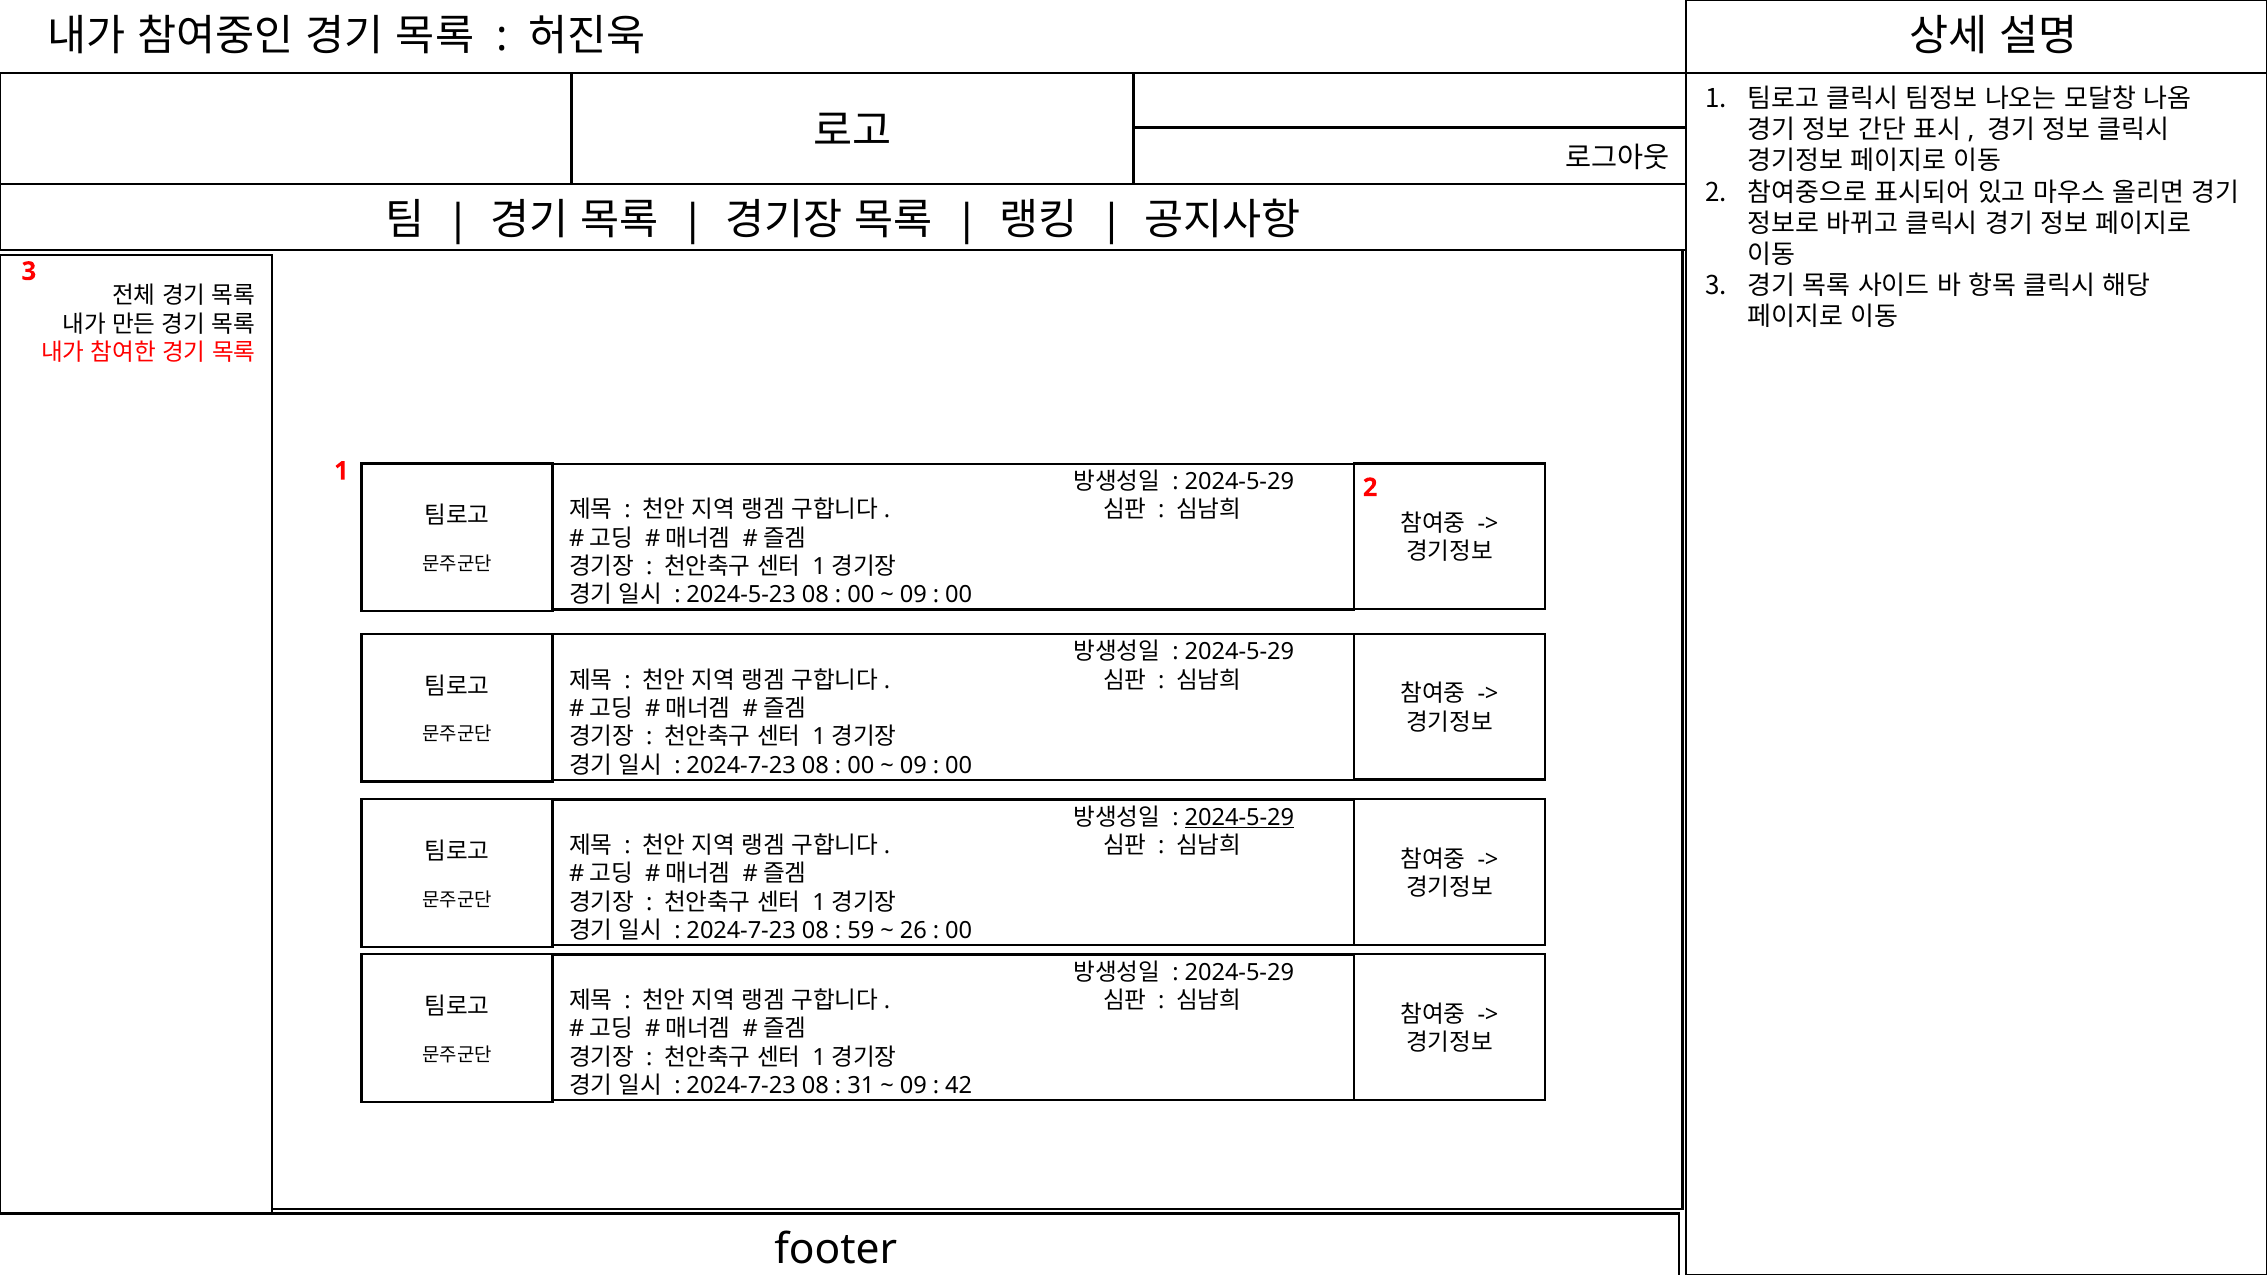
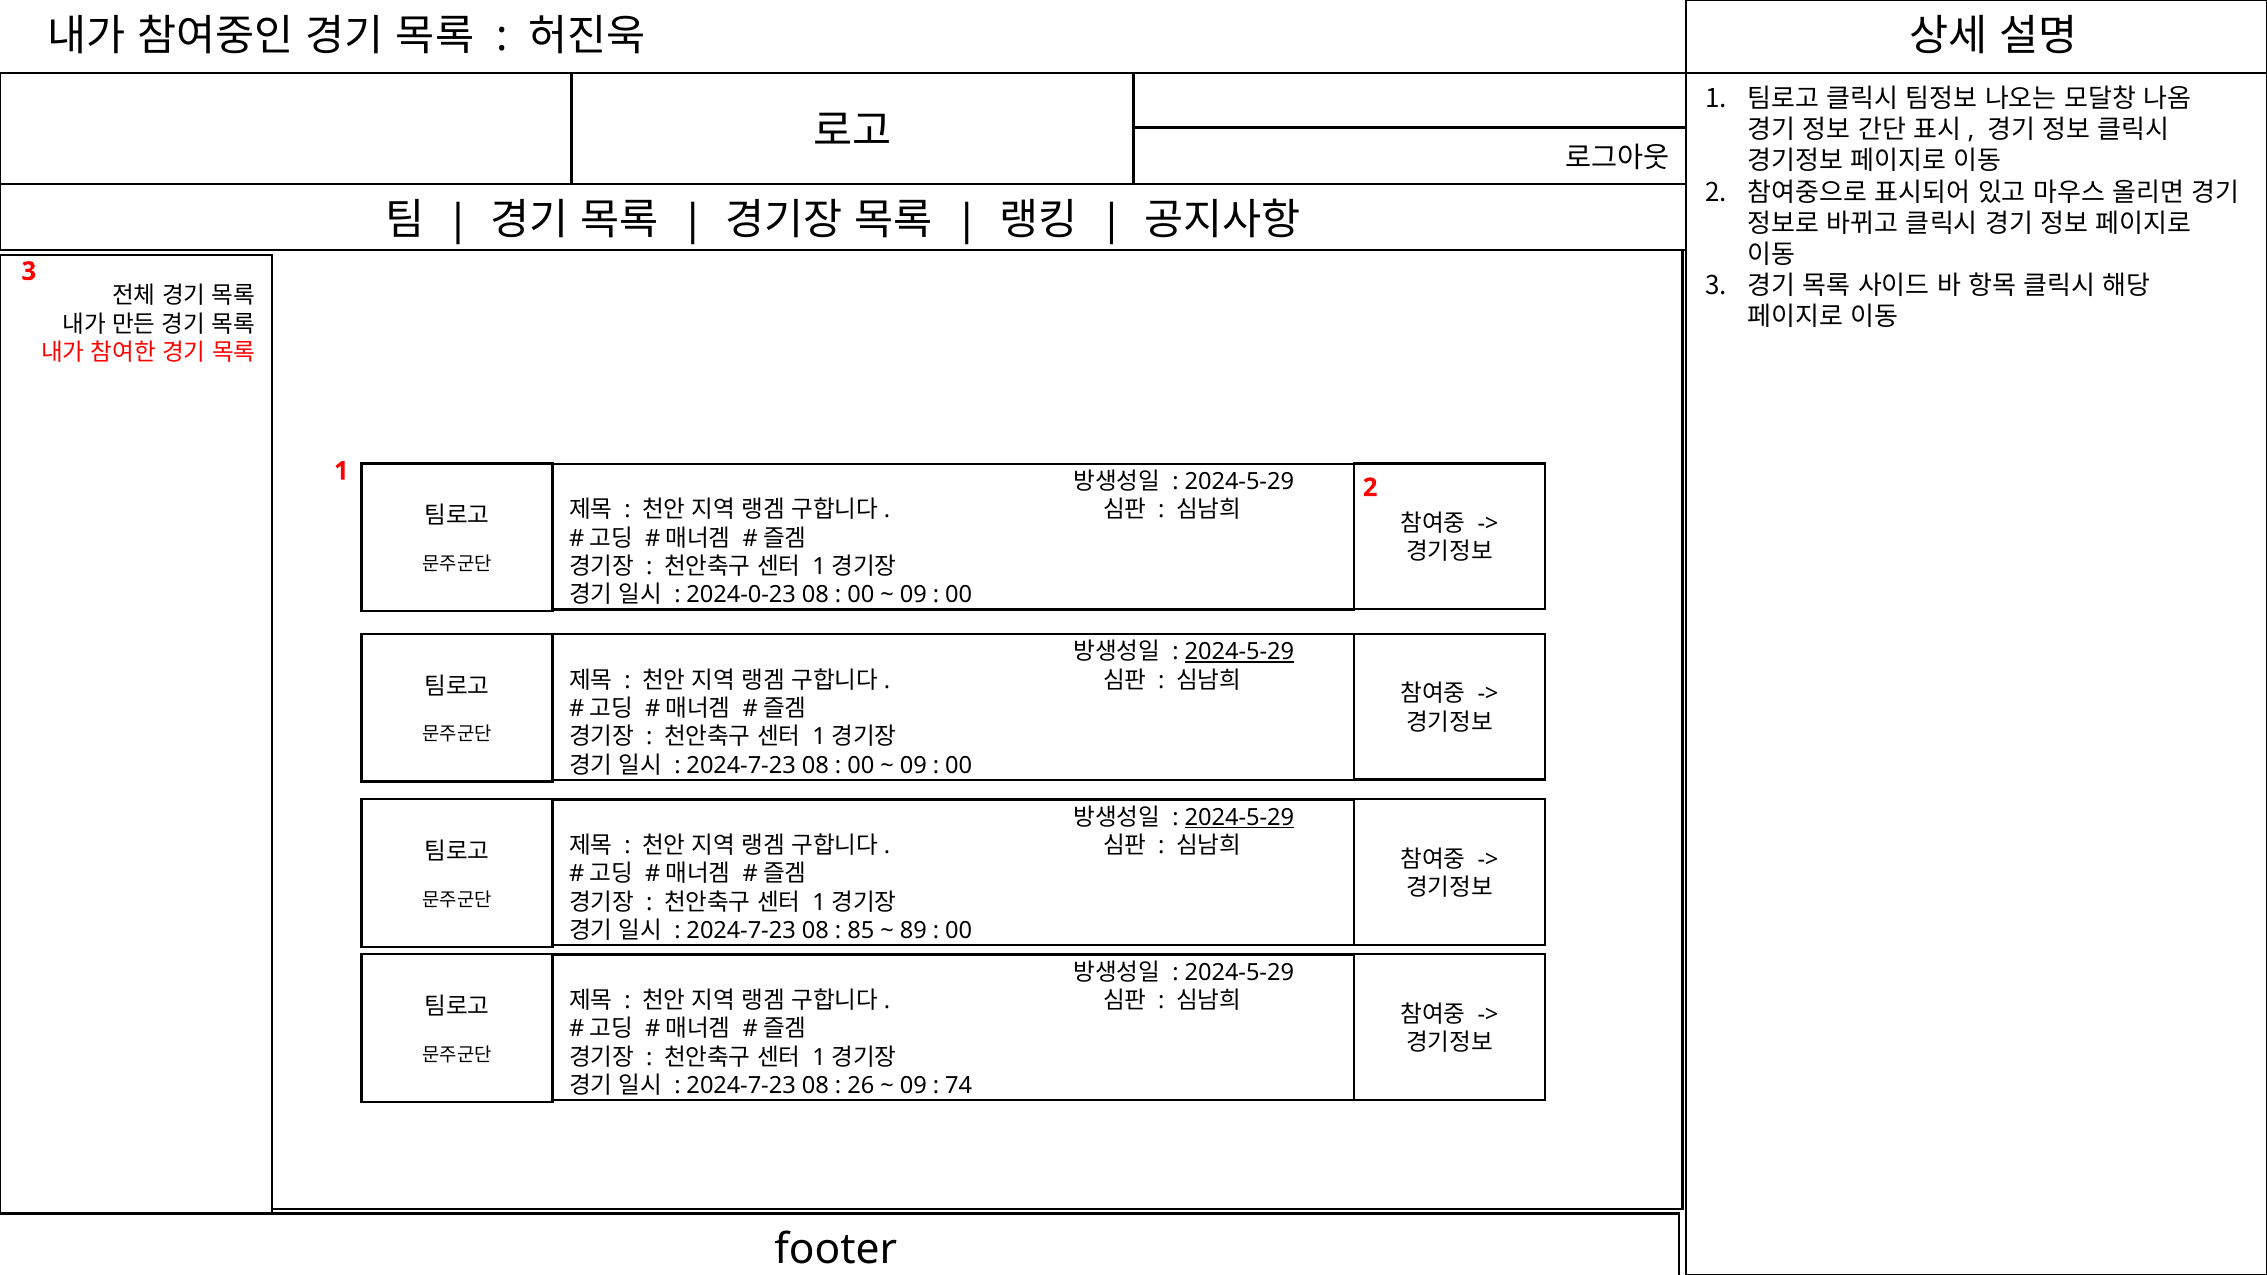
2024-5-23: 2024-5-23 -> 2024-0-23 (741, 595)
2024-5-29 underline: none -> present (1239, 652)
59: 59 -> 85 (861, 931)
26: 26 -> 89 (913, 931)
31: 31 -> 26 (861, 1086)
42: 42 -> 74 (959, 1086)
